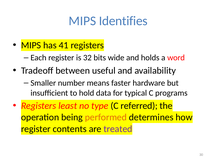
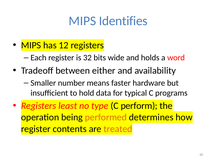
41: 41 -> 12 (64, 45)
useful: useful -> either (104, 71)
referred: referred -> perform (139, 106)
treated colour: purple -> orange (118, 129)
